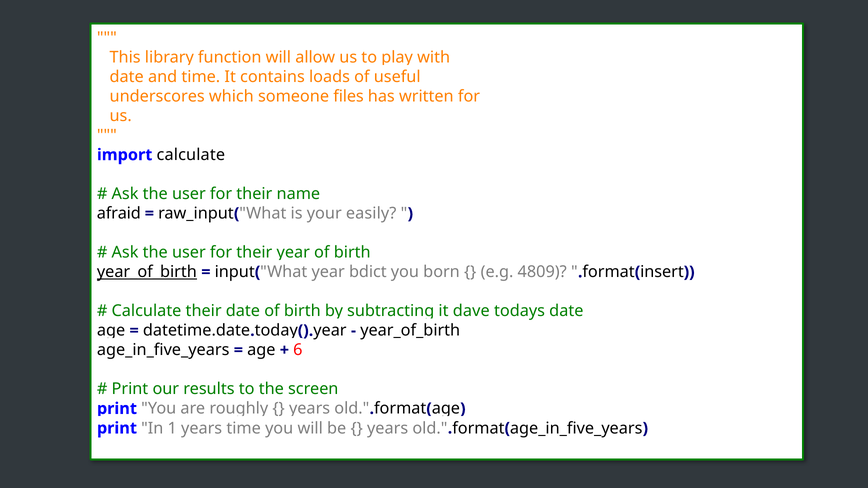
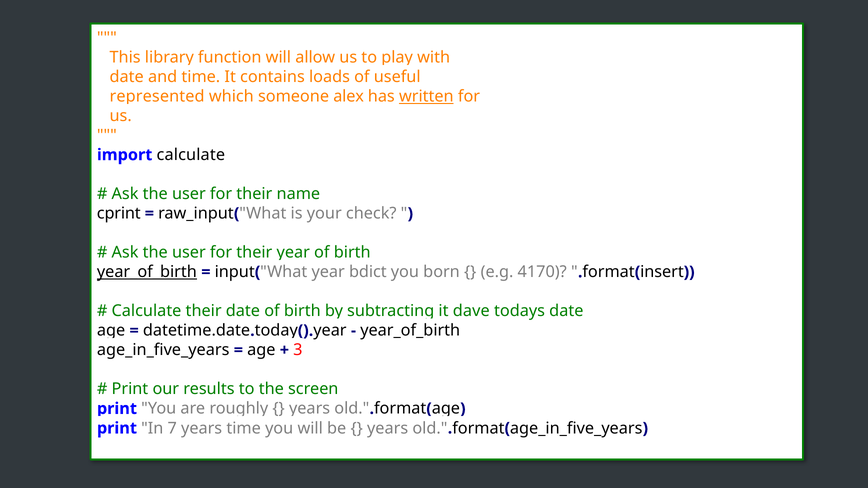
underscores: underscores -> represented (157, 96)
files: files -> alex (349, 96)
written underline: none -> present (426, 96)
afraid: afraid -> cprint (119, 214)
easily: easily -> check (371, 214)
4809: 4809 -> 4170 (542, 272)
6: 6 -> 3 (298, 350)
1: 1 -> 7 (172, 428)
